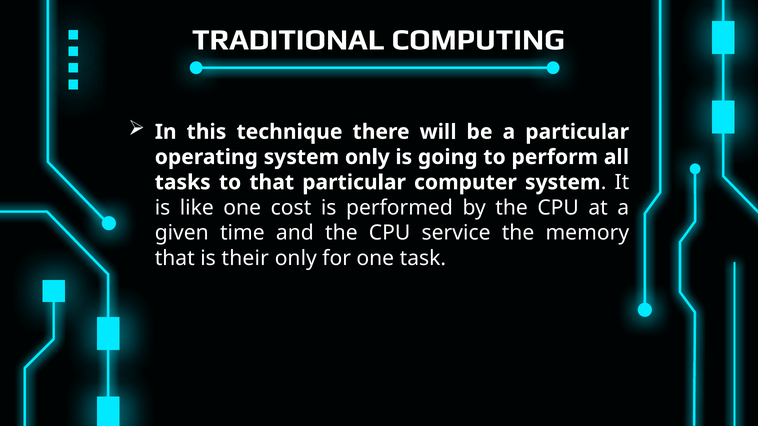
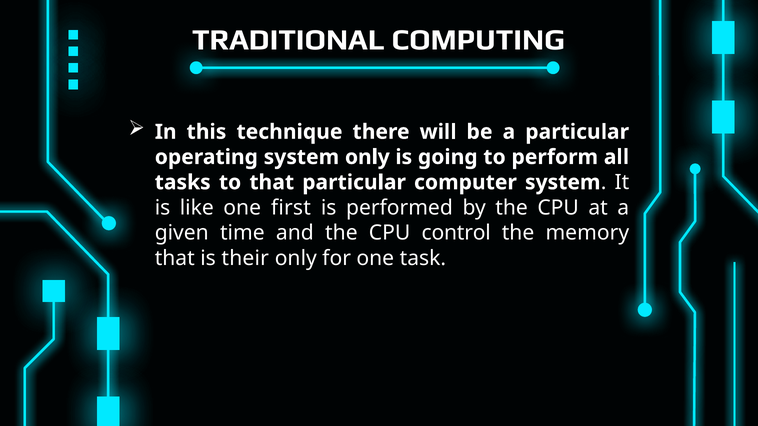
cost: cost -> first (291, 208)
service: service -> control (456, 233)
